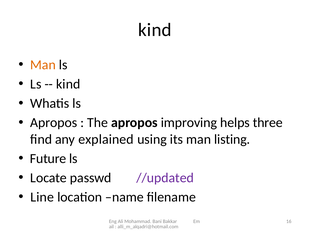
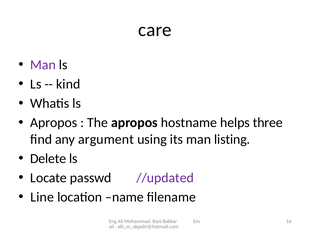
kind: kind -> care (155, 30)
Man colour: orange -> purple (43, 65)
improving: improving -> hostname (189, 123)
explained: explained -> argument (106, 140)
Future: Future -> Delete (48, 159)
